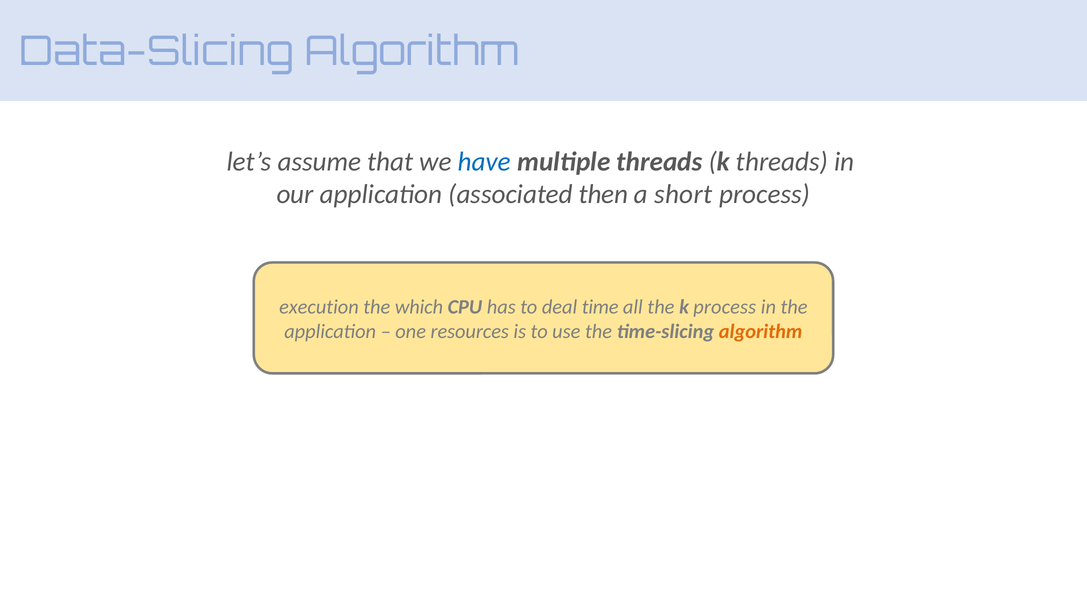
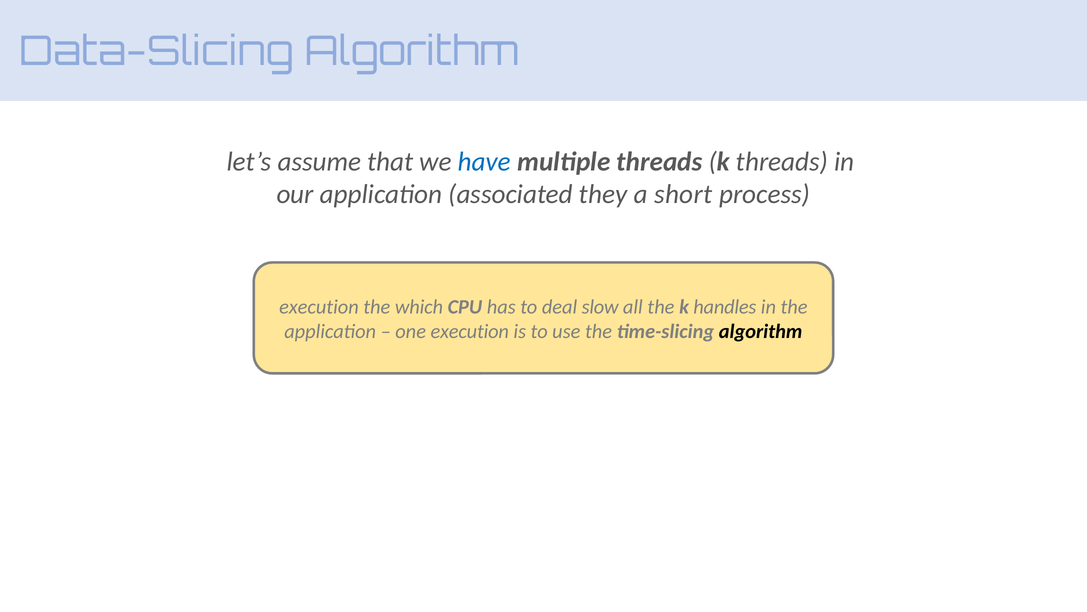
then: then -> they (603, 194)
time: time -> slow (600, 307)
k process: process -> handles (725, 307)
one resources: resources -> execution (470, 331)
algorithm colour: orange -> black (761, 331)
